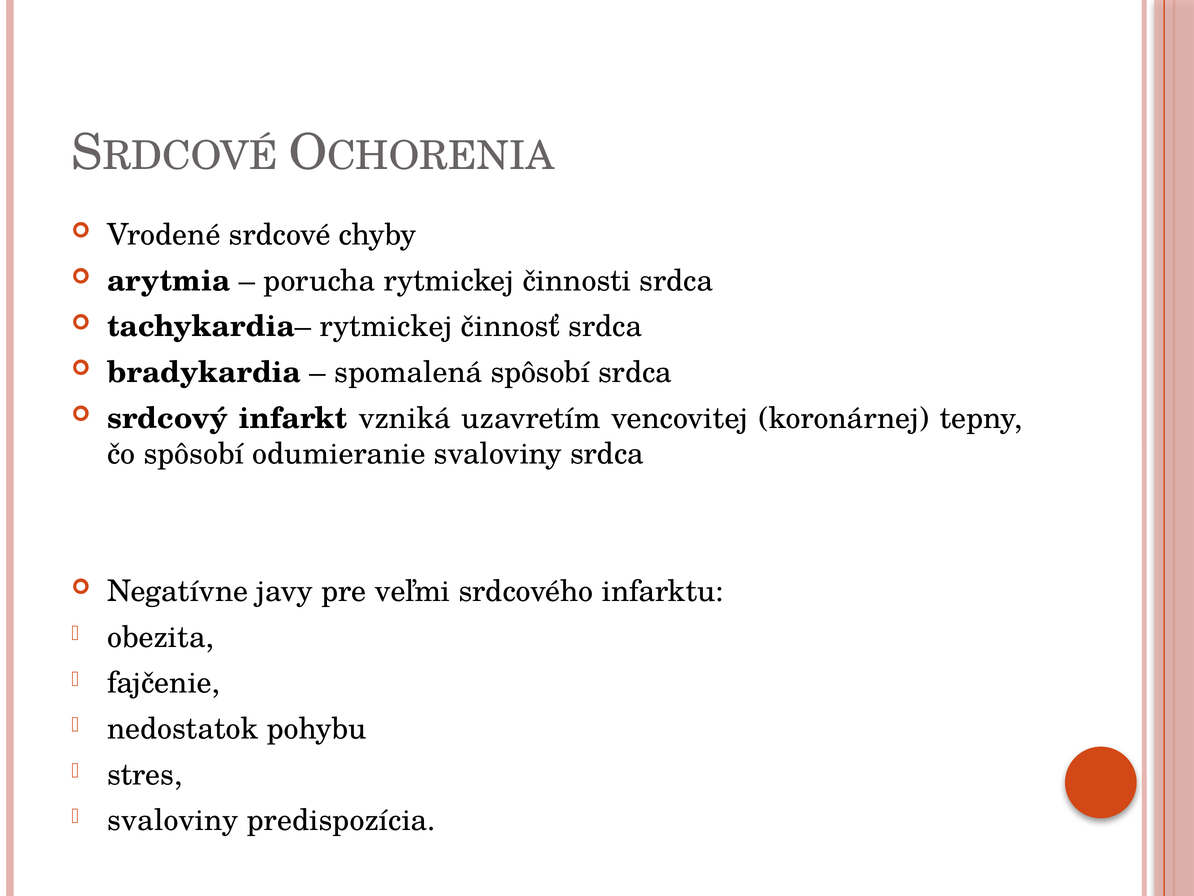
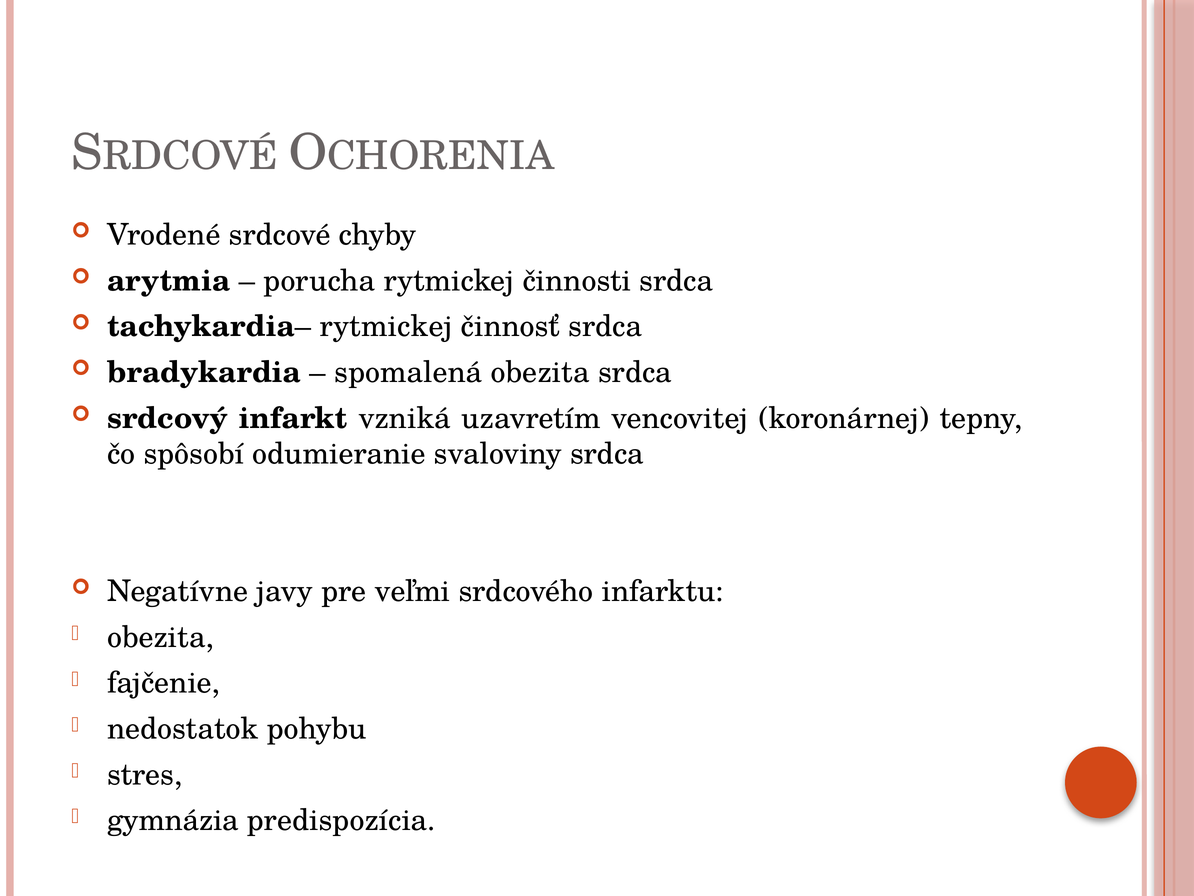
spomalená spôsobí: spôsobí -> obezita (540, 372)
svaloviny: svaloviny -> gymnázia (173, 820)
